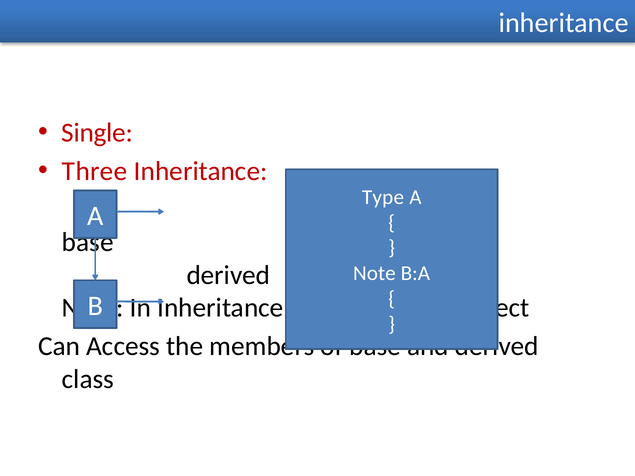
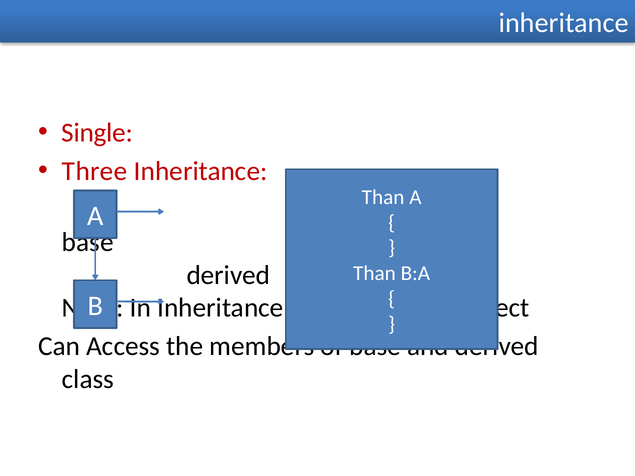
Type: Type -> Than (383, 197)
Note: Note -> Than (374, 273)
